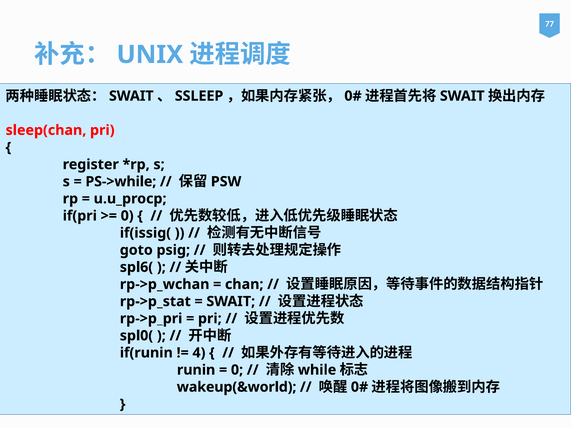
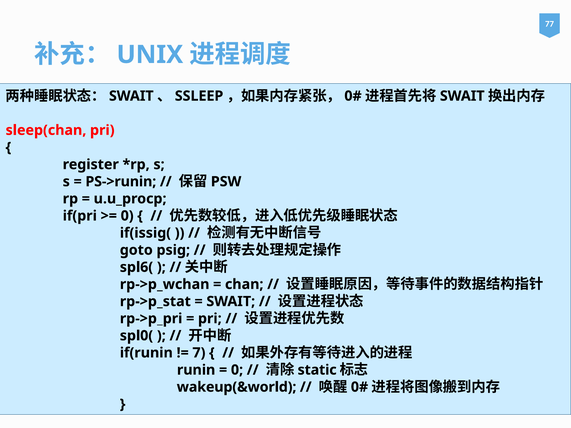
PS->while: PS->while -> PS->runin (121, 182)
4: 4 -> 7 (199, 353)
while: while -> static (317, 370)
